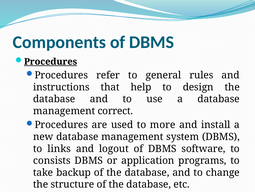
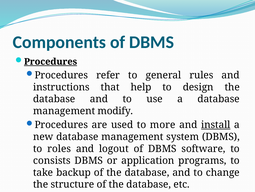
correct: correct -> modify (115, 111)
install underline: none -> present (216, 124)
links: links -> roles (59, 148)
